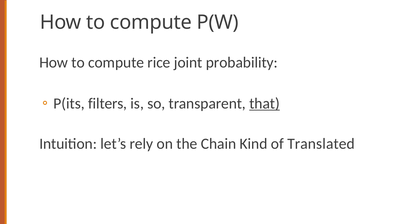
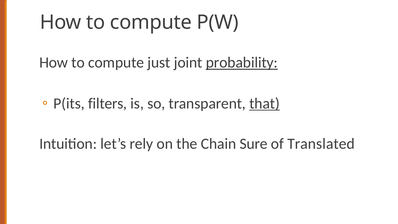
rice: rice -> just (159, 63)
probability underline: none -> present (242, 63)
Kind: Kind -> Sure (254, 144)
